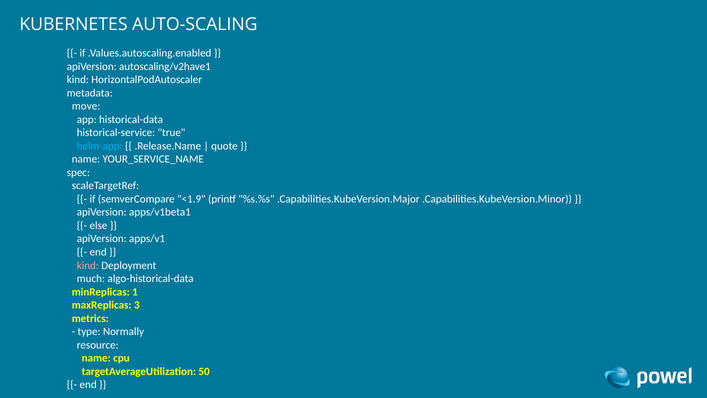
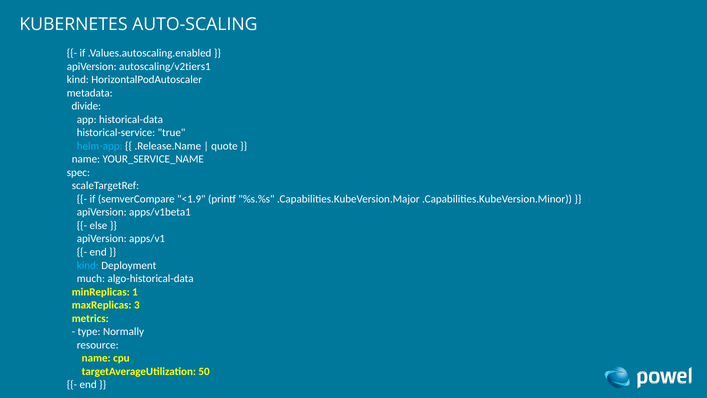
autoscaling/v2have1: autoscaling/v2have1 -> autoscaling/v2tiers1 (165, 66)
move: move -> divide (86, 106)
kind colour: pink -> light blue (88, 265)
